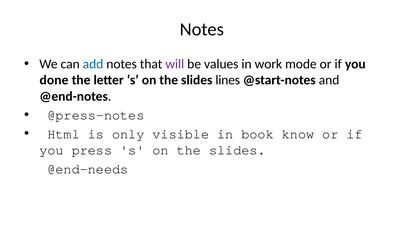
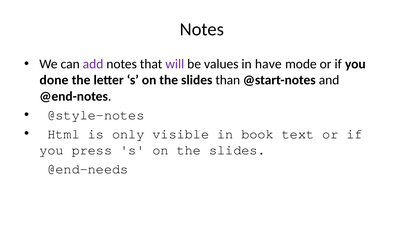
add colour: blue -> purple (93, 64)
work: work -> have (268, 64)
lines: lines -> than (228, 80)
@press-notes: @press-notes -> @style-notes (96, 115)
know: know -> text (298, 134)
